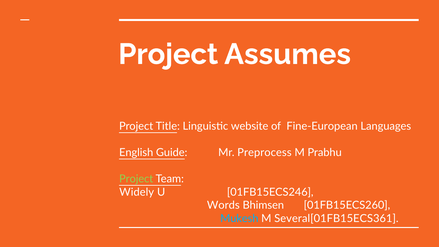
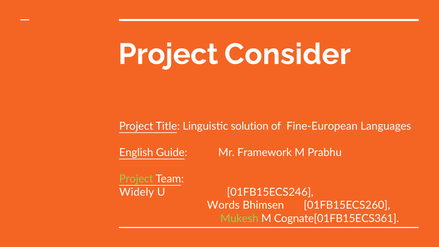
Assumes: Assumes -> Consider (288, 54)
website: website -> solution (250, 126)
Preprocess: Preprocess -> Framework (265, 153)
Mukesh colour: light blue -> light green (239, 218)
Several[01FB15ECS361: Several[01FB15ECS361 -> Cognate[01FB15ECS361 (337, 218)
